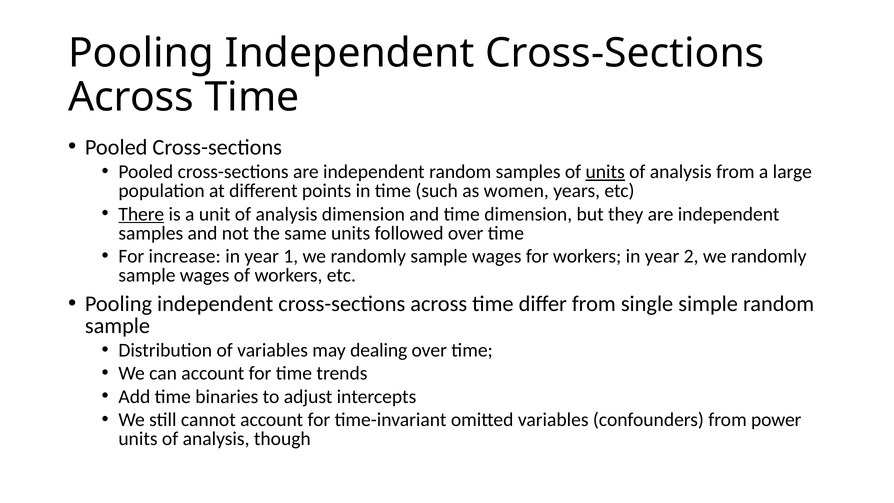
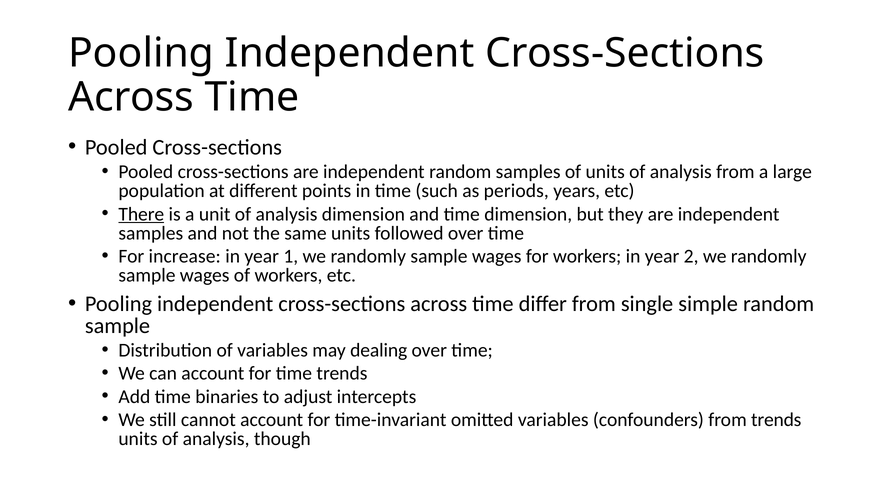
units underline: present -> none (605, 172)
women: women -> periods (516, 191)
from power: power -> trends (776, 420)
